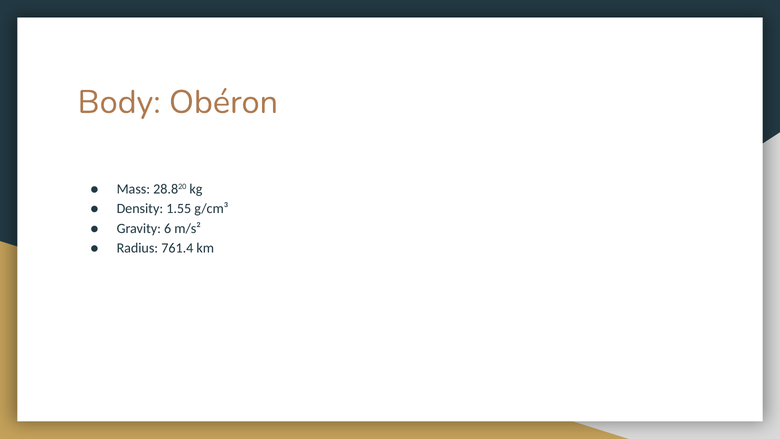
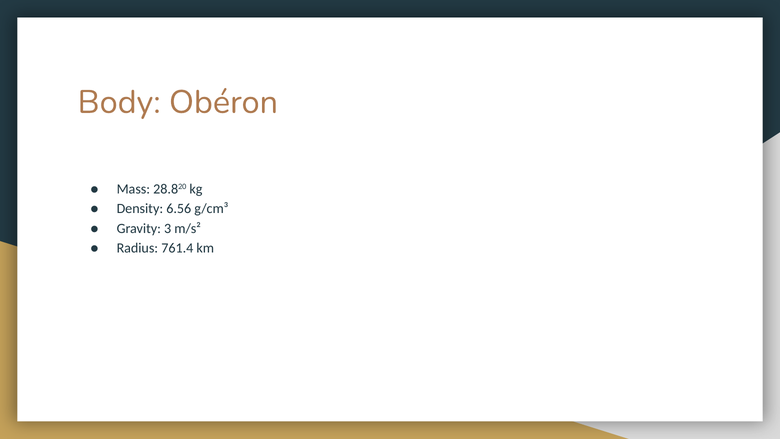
1.55: 1.55 -> 6.56 (179, 209)
6: 6 -> 3 (168, 228)
